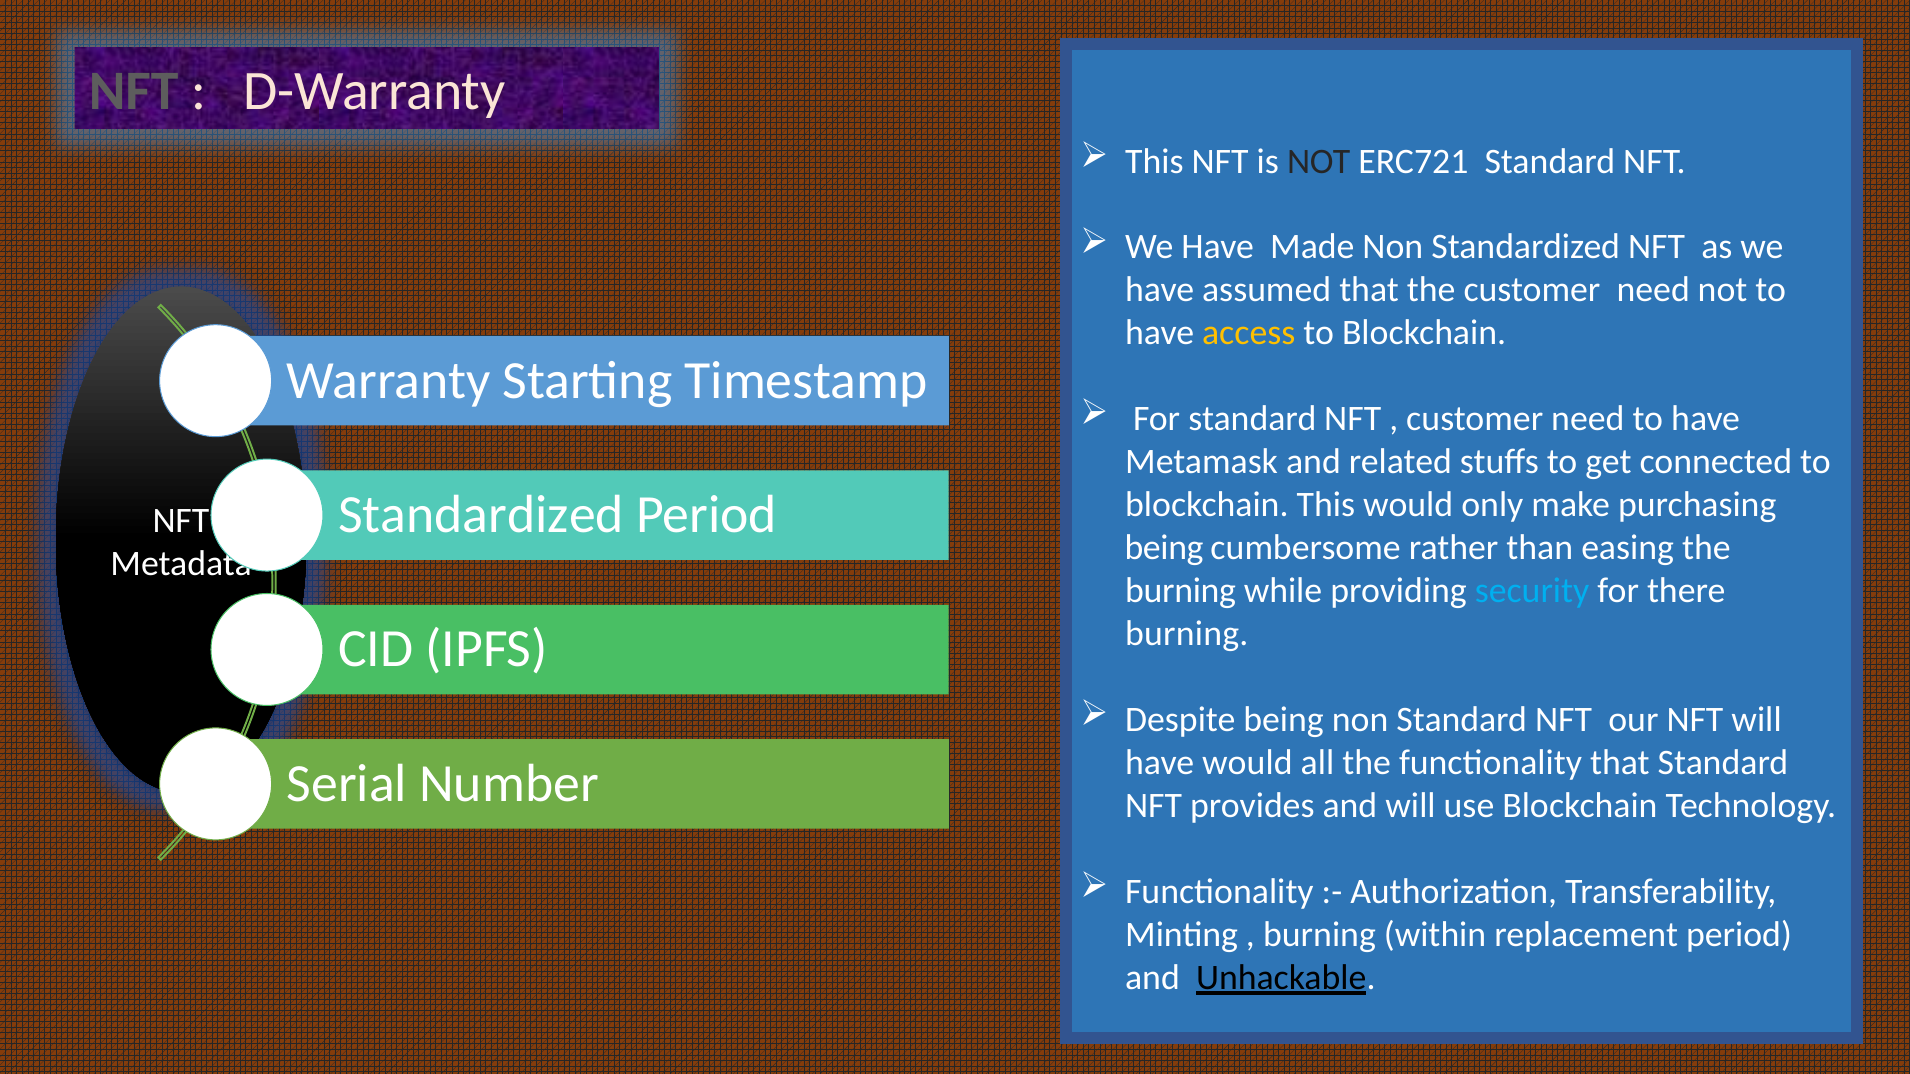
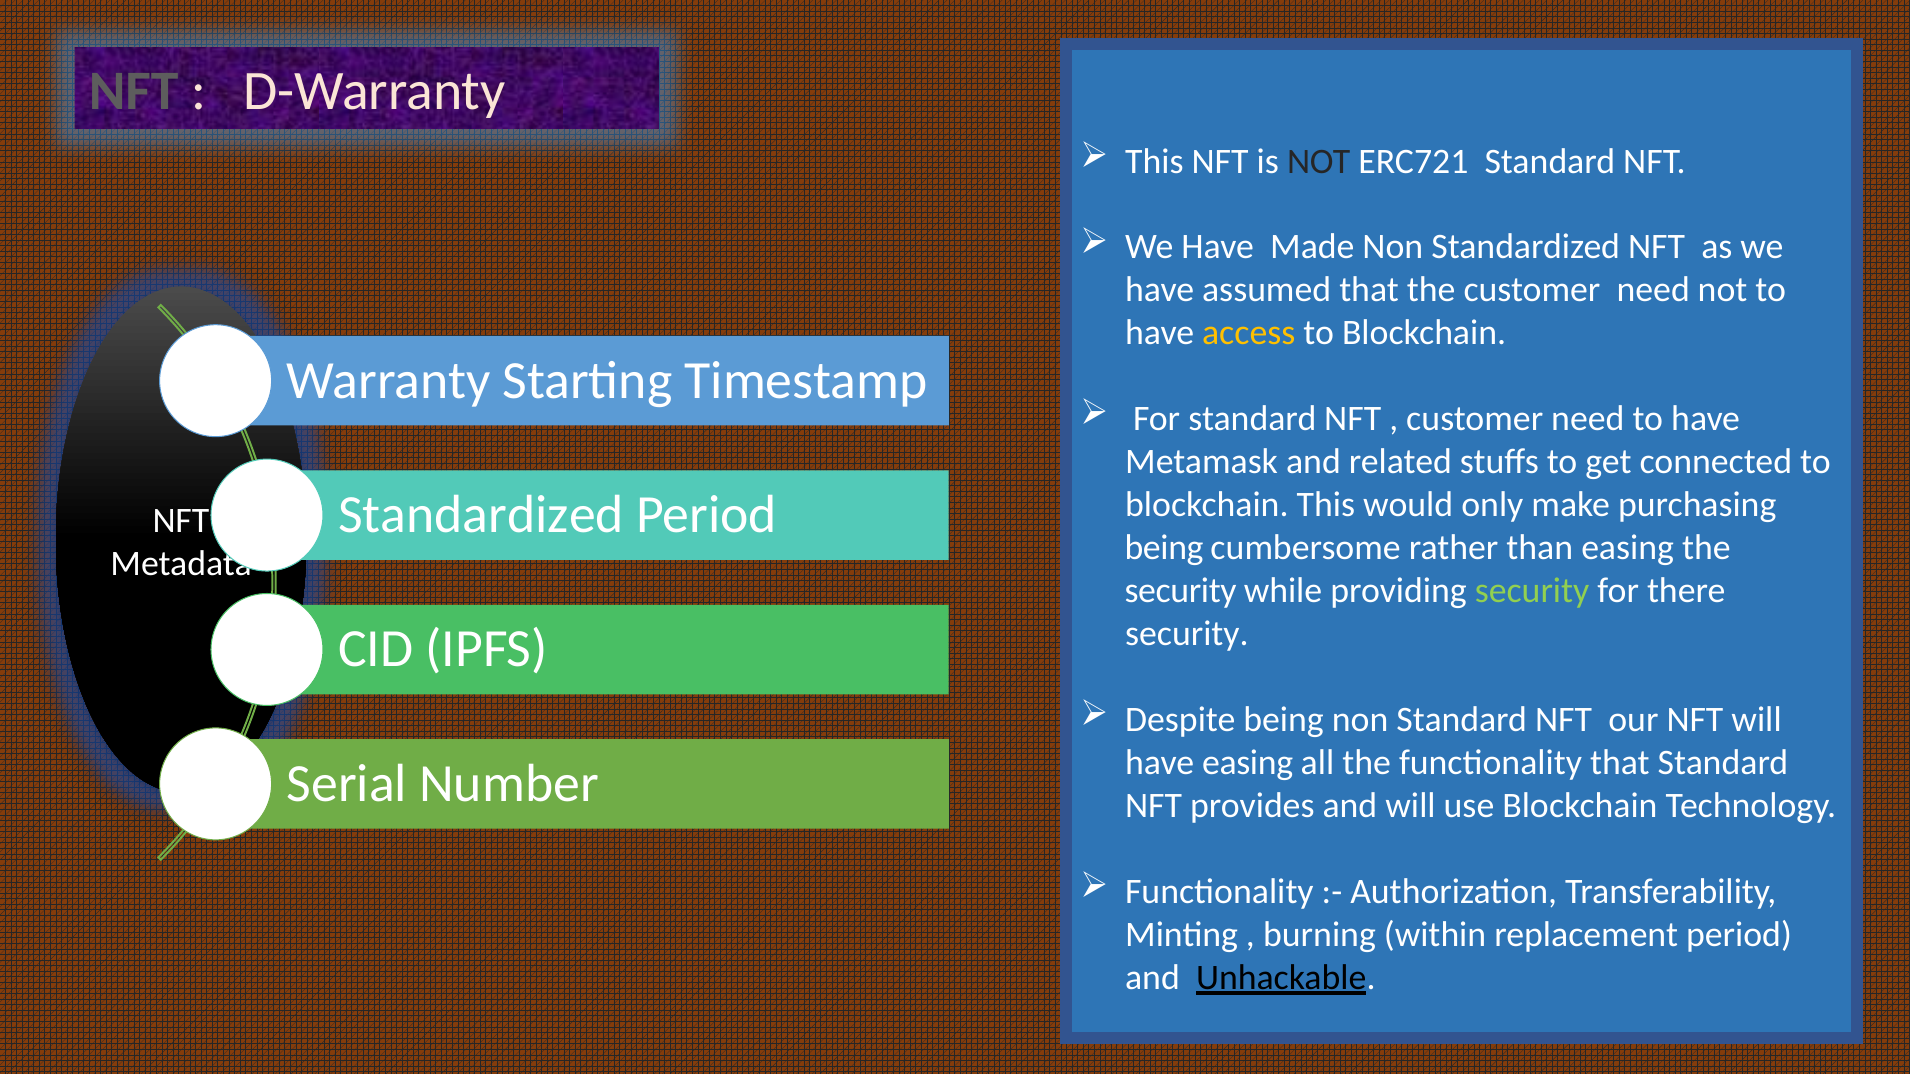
burning: burning -> security (1181, 591)
security colour: light blue -> light green (1532, 591)
burning: burning -> security (1187, 634)
have would: would -> easing (1248, 763)
